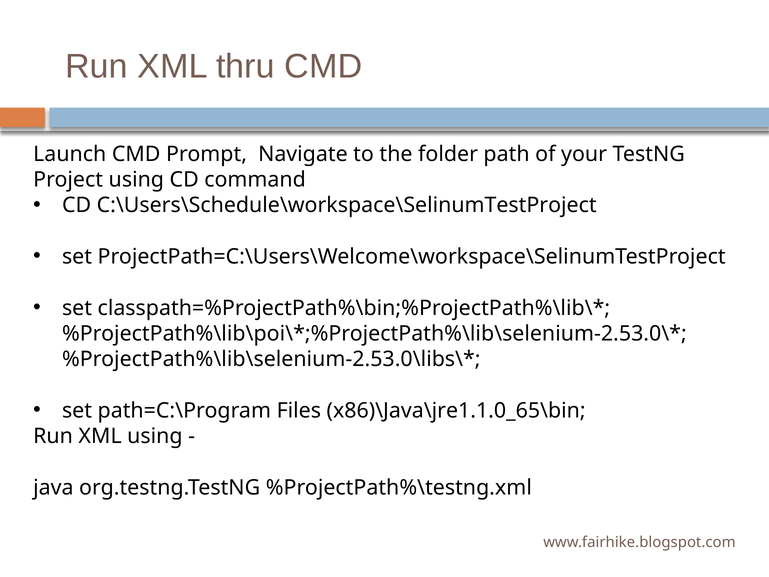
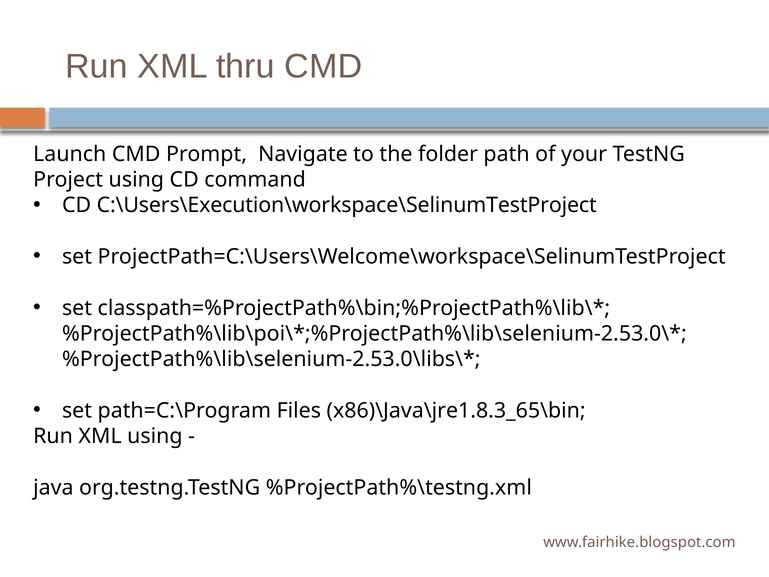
C:\Users\Schedule\workspace\SelinumTestProject: C:\Users\Schedule\workspace\SelinumTestProject -> C:\Users\Execution\workspace\SelinumTestProject (347, 205)
x86)\Java\jre1.1.0_65\bin: x86)\Java\jre1.1.0_65\bin -> x86)\Java\jre1.8.3_65\bin (456, 410)
